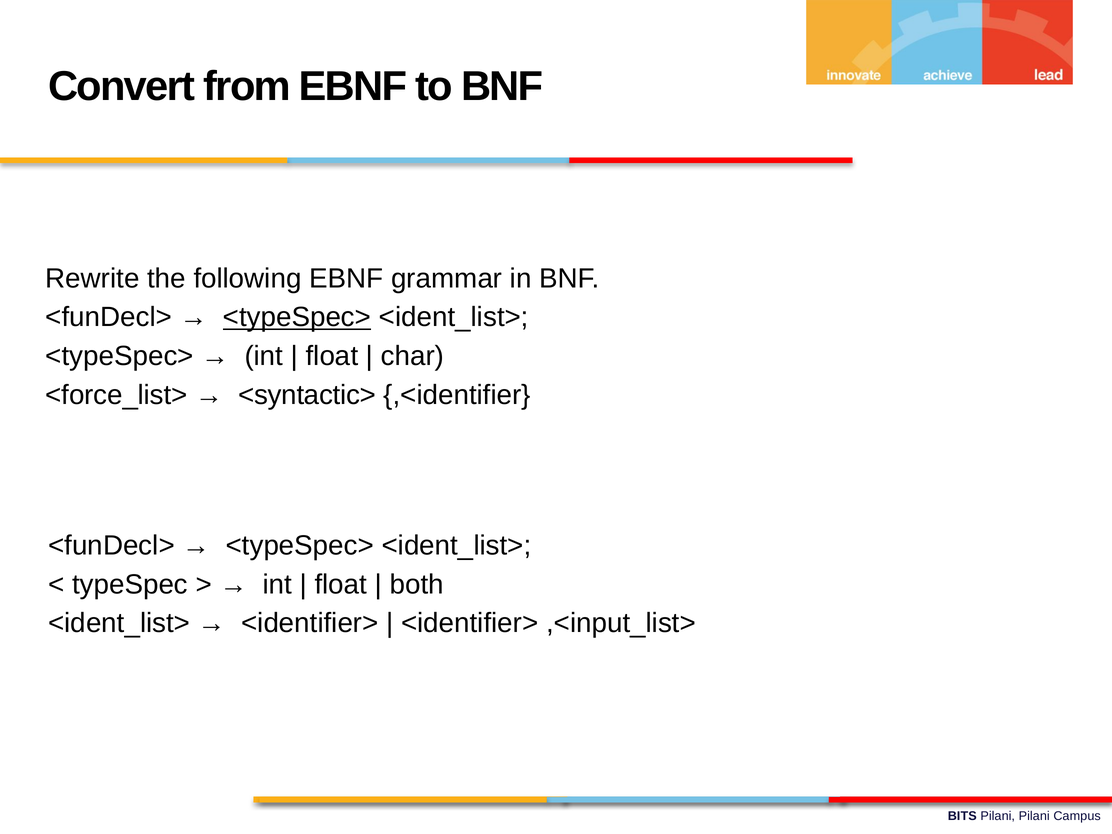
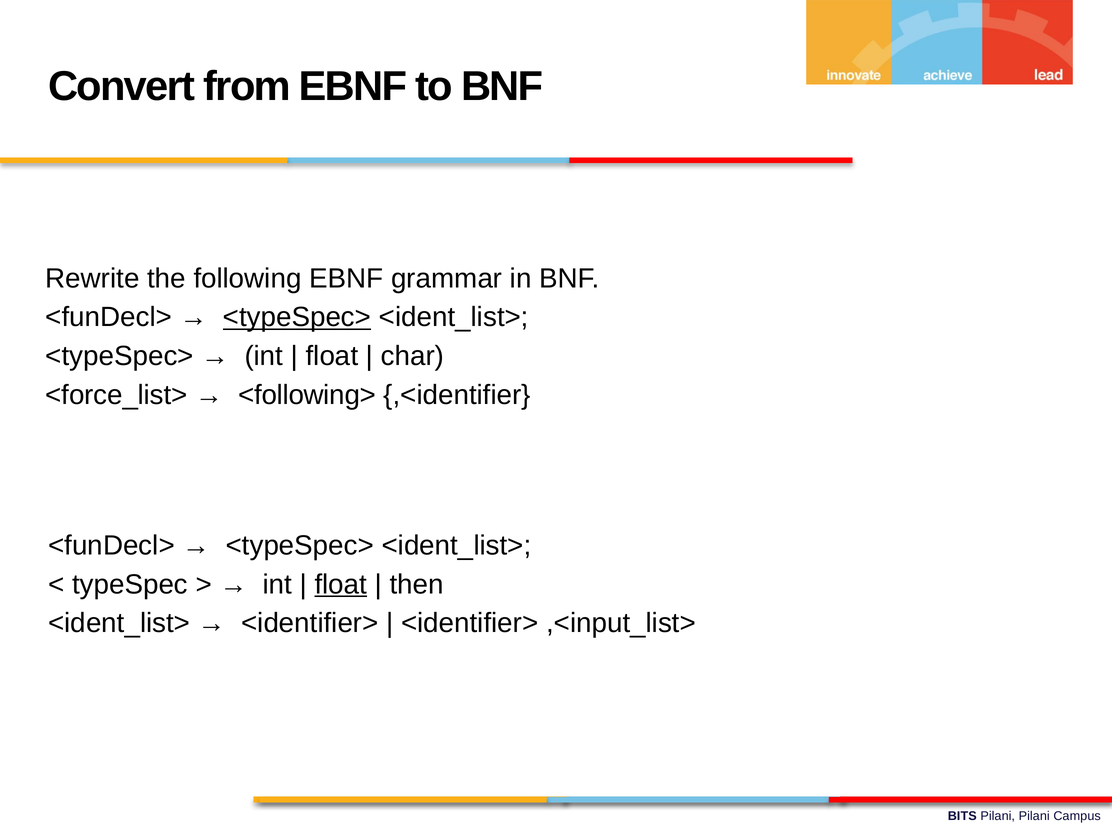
<syntactic>: <syntactic> -> <following> (307, 395)
float underline: none -> present (341, 584)
both: both -> then (417, 584)
